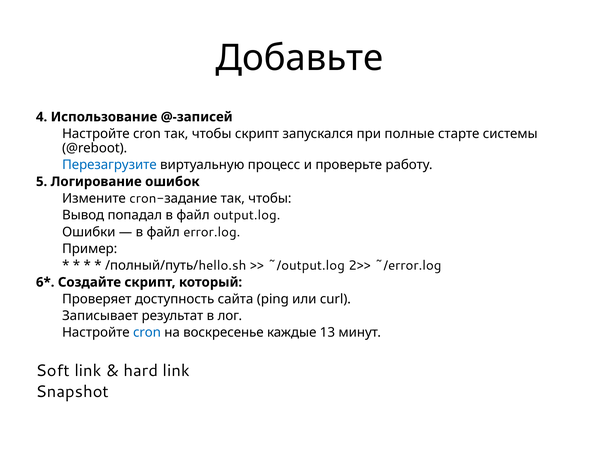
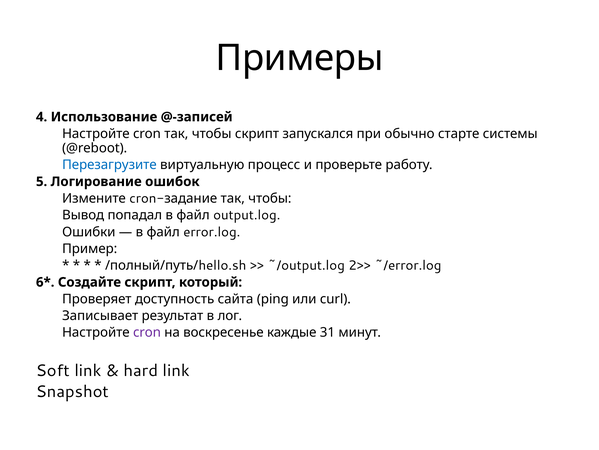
Добавьте: Добавьте -> Примеры (300, 58)
полные: полные -> обычно (410, 133)
cron colour: blue -> purple (147, 332)
13: 13 -> 31 (327, 332)
